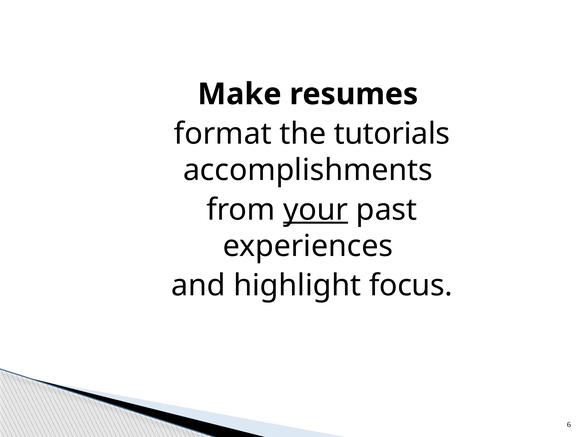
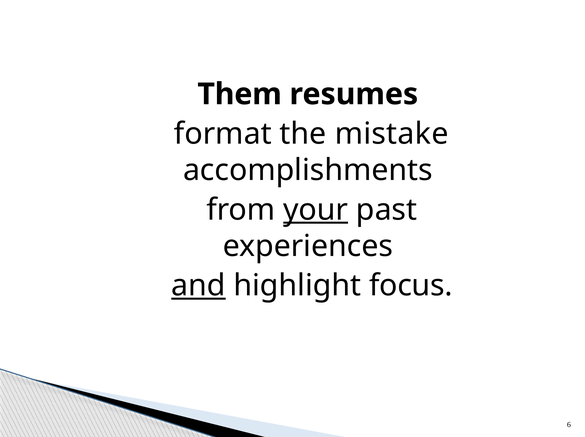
Make: Make -> Them (240, 94)
tutorials: tutorials -> mistake (392, 134)
and underline: none -> present (198, 285)
